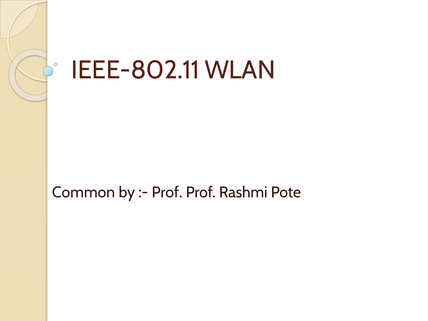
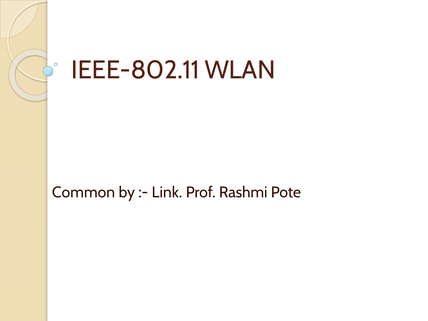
Prof: Prof -> Link (167, 192)
